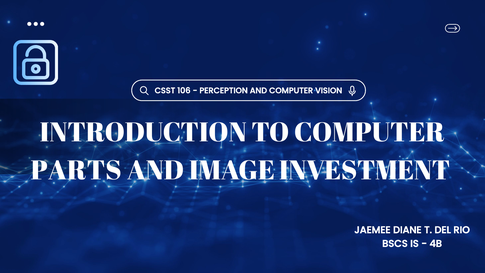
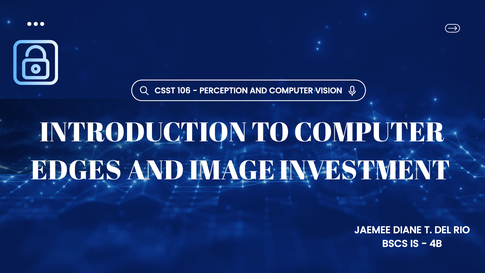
PARTS: PARTS -> EDGES (76, 170)
